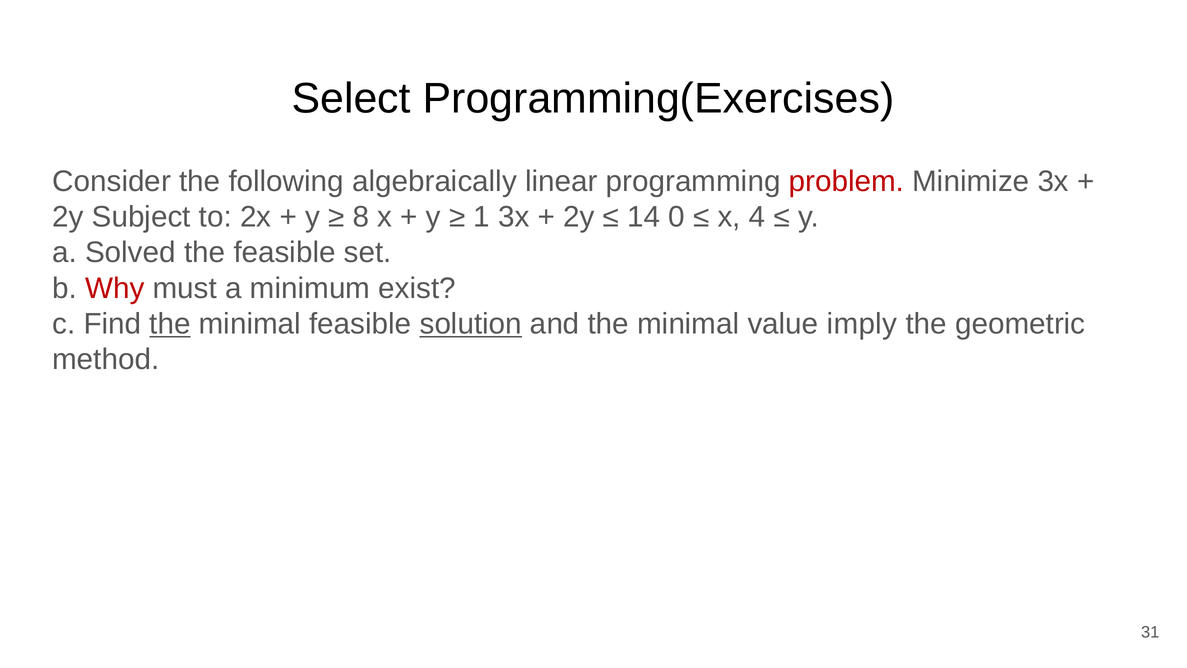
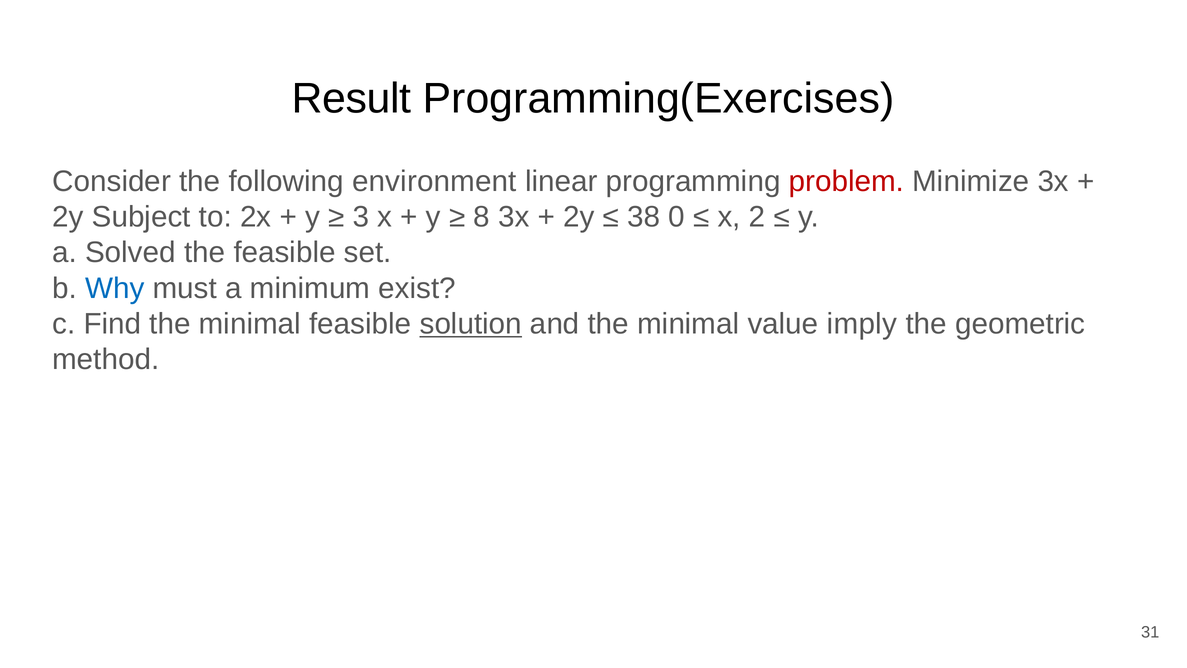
Select: Select -> Result (351, 98)
algebraically: algebraically -> environment (434, 181)
8: 8 -> 3 (361, 217)
1: 1 -> 8 (482, 217)
14: 14 -> 38 (644, 217)
4: 4 -> 2 (757, 217)
Why colour: red -> blue (115, 288)
the underline: present -> none (170, 324)
